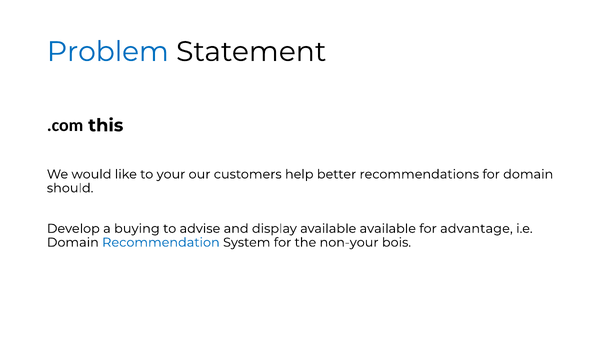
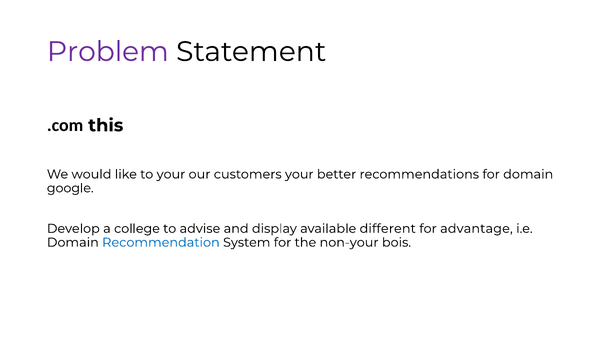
Problem colour: blue -> purple (108, 52)
customers help: help -> your (299, 174)
should: should -> google (70, 188)
buying: buying -> college (137, 229)
available available: available -> different (388, 229)
